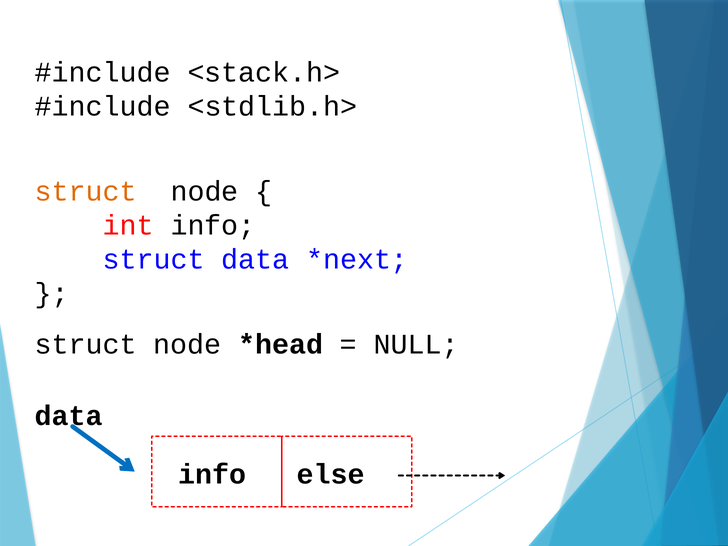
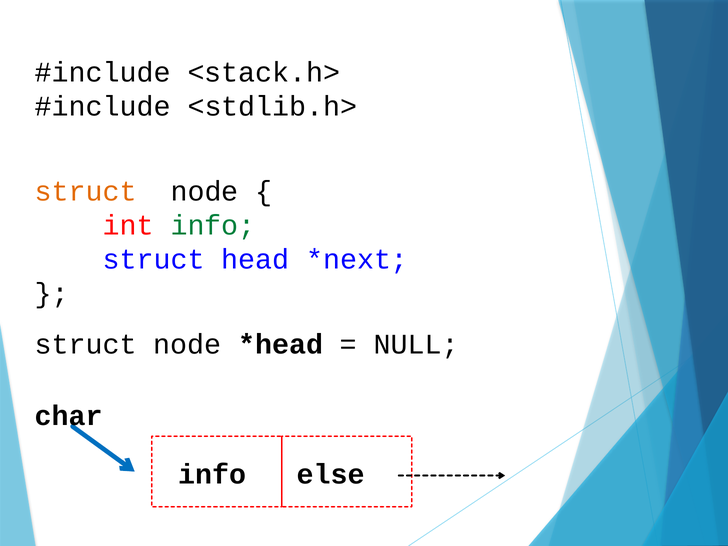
info colour: black -> green (213, 226)
struct data: data -> head (255, 260)
data: data -> char (69, 416)
